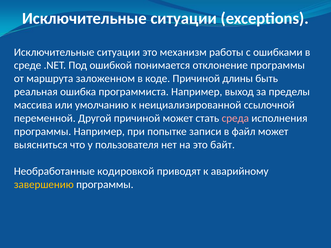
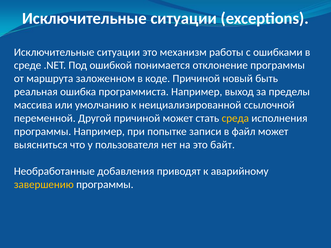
длины: длины -> новый (238, 79)
среда colour: pink -> yellow (235, 118)
кодировкой: кодировкой -> добавления (126, 171)
